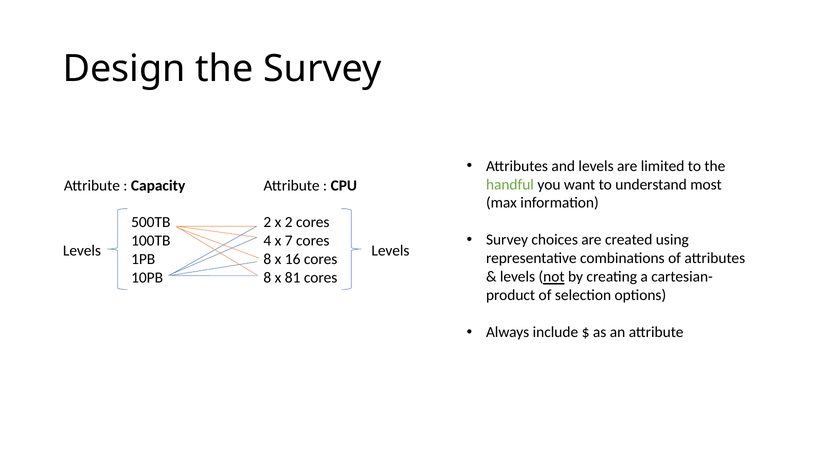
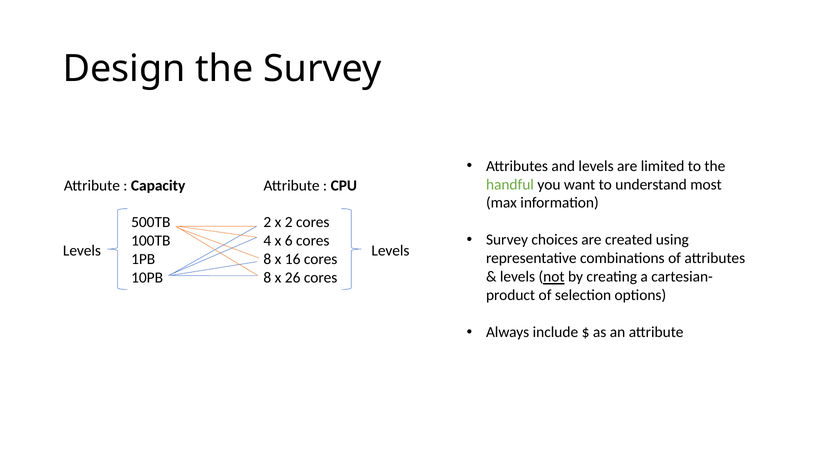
7: 7 -> 6 (289, 241)
81: 81 -> 26 (293, 278)
